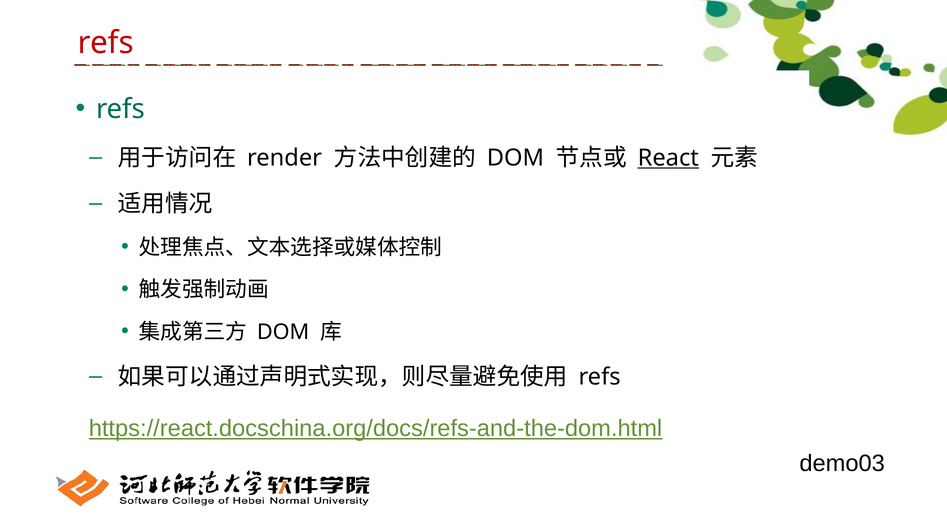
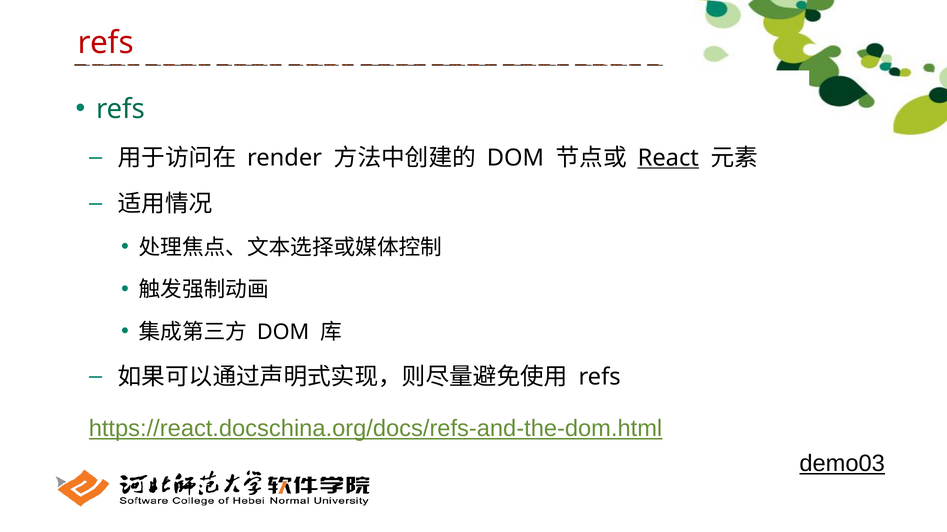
demo03 underline: none -> present (842, 464)
